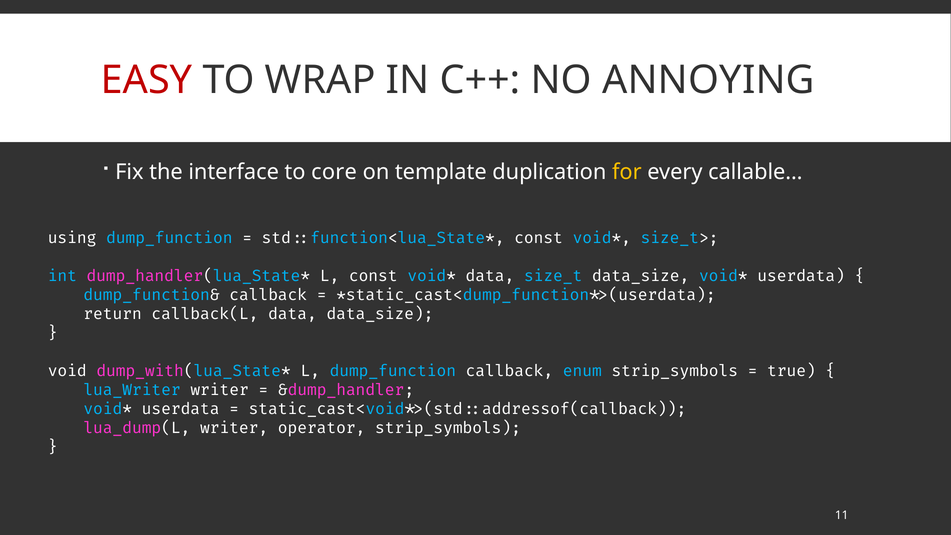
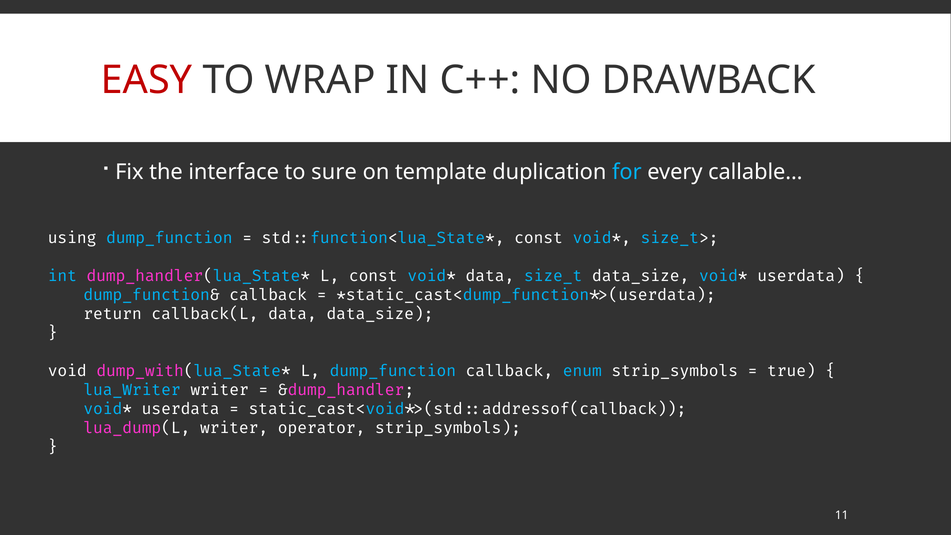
ANNOYING: ANNOYING -> DRAWBACK (709, 80)
core: core -> sure (334, 172)
for colour: yellow -> light blue (627, 172)
